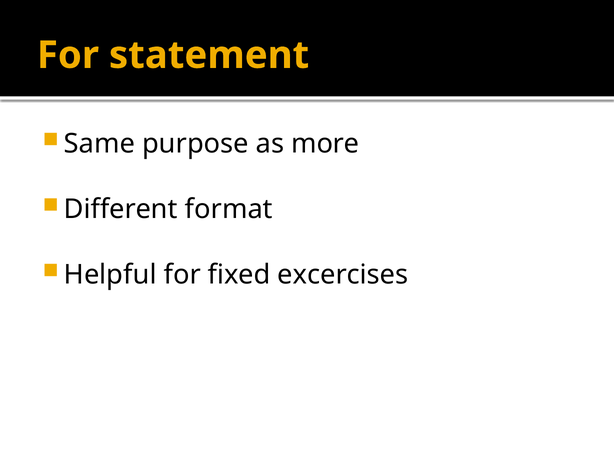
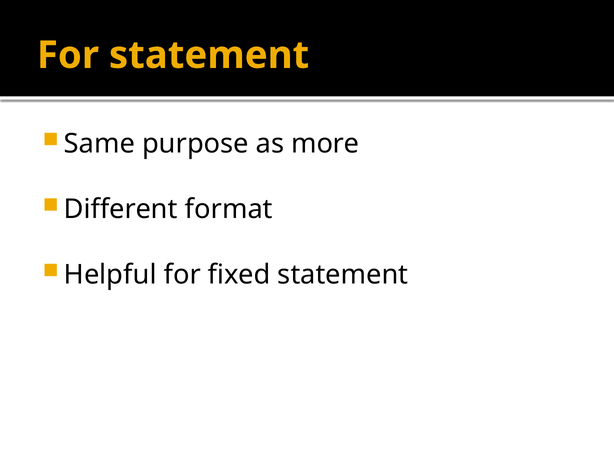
fixed excercises: excercises -> statement (343, 275)
